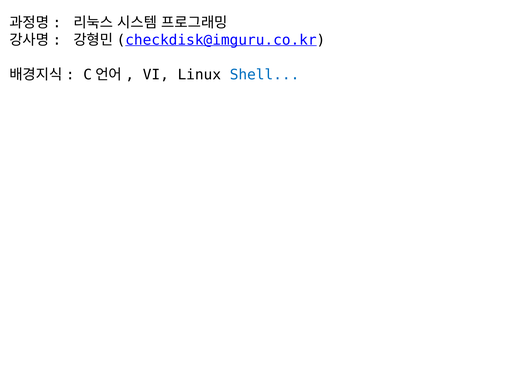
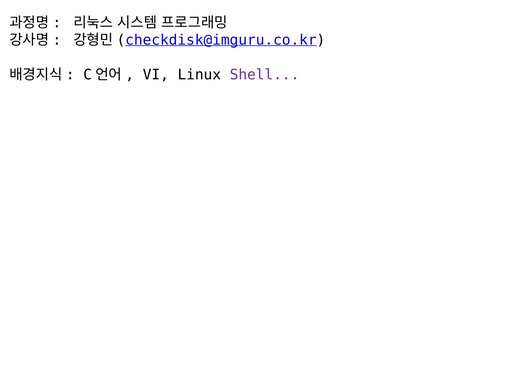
Shell colour: blue -> purple (265, 75)
